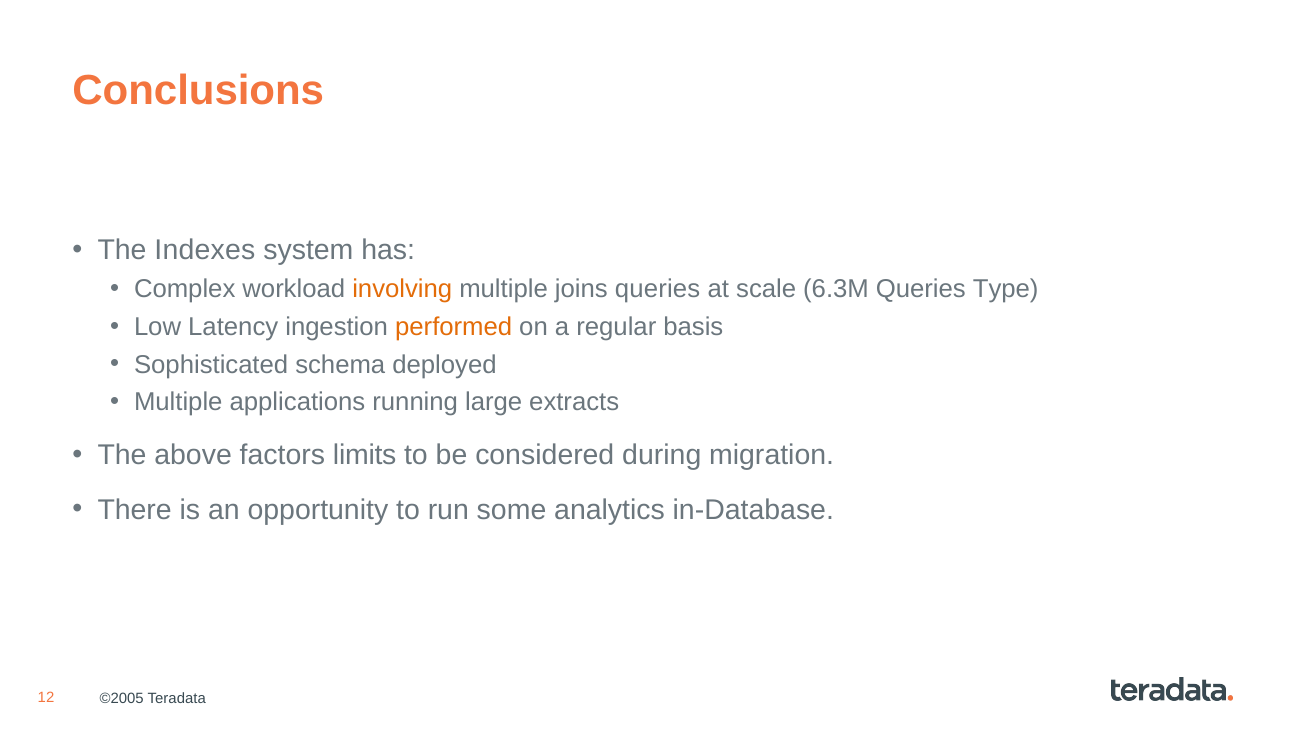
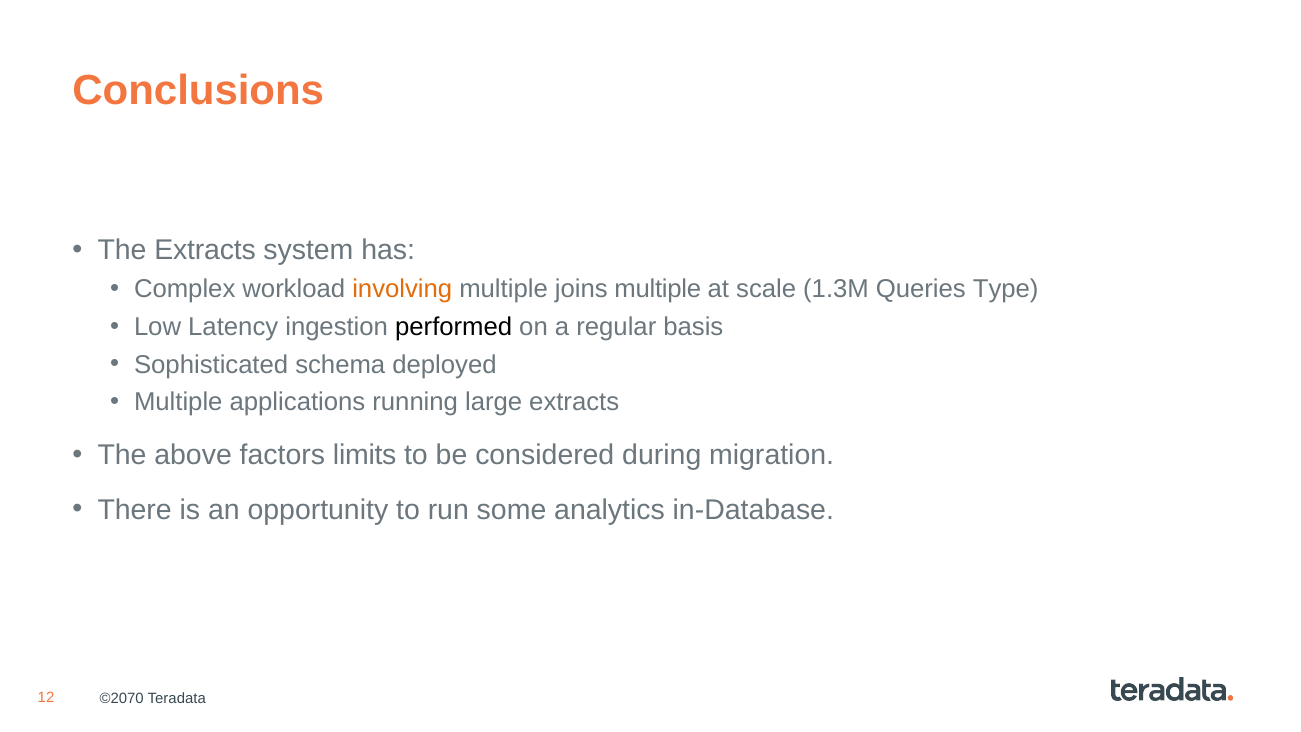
The Indexes: Indexes -> Extracts (205, 250)
joins queries: queries -> multiple (658, 289)
6.3M: 6.3M -> 1.3M (836, 289)
performed colour: orange -> black (454, 327)
©2005: ©2005 -> ©2070 (122, 698)
